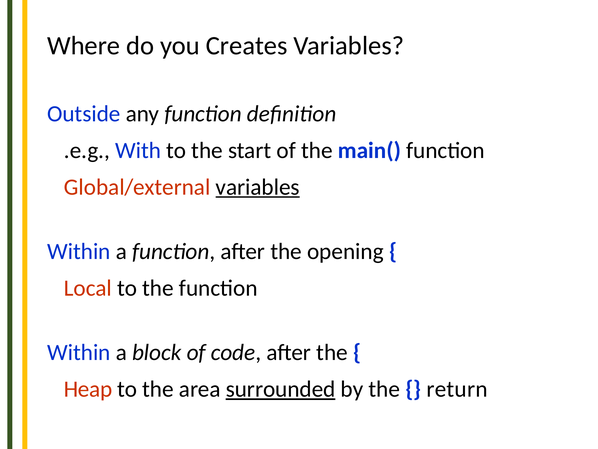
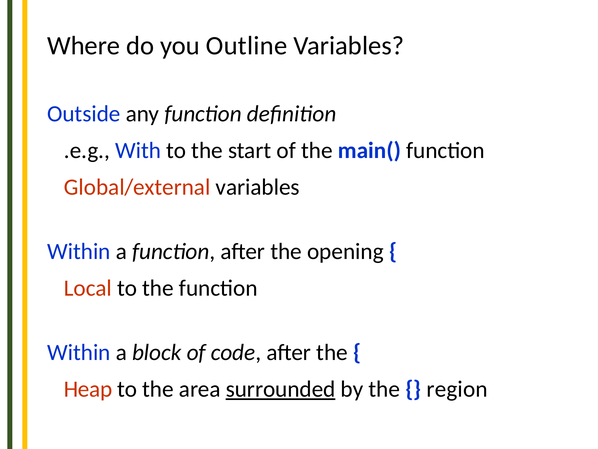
Creates: Creates -> Outline (247, 46)
variables underline: present -> none (258, 187)
return: return -> region (457, 389)
